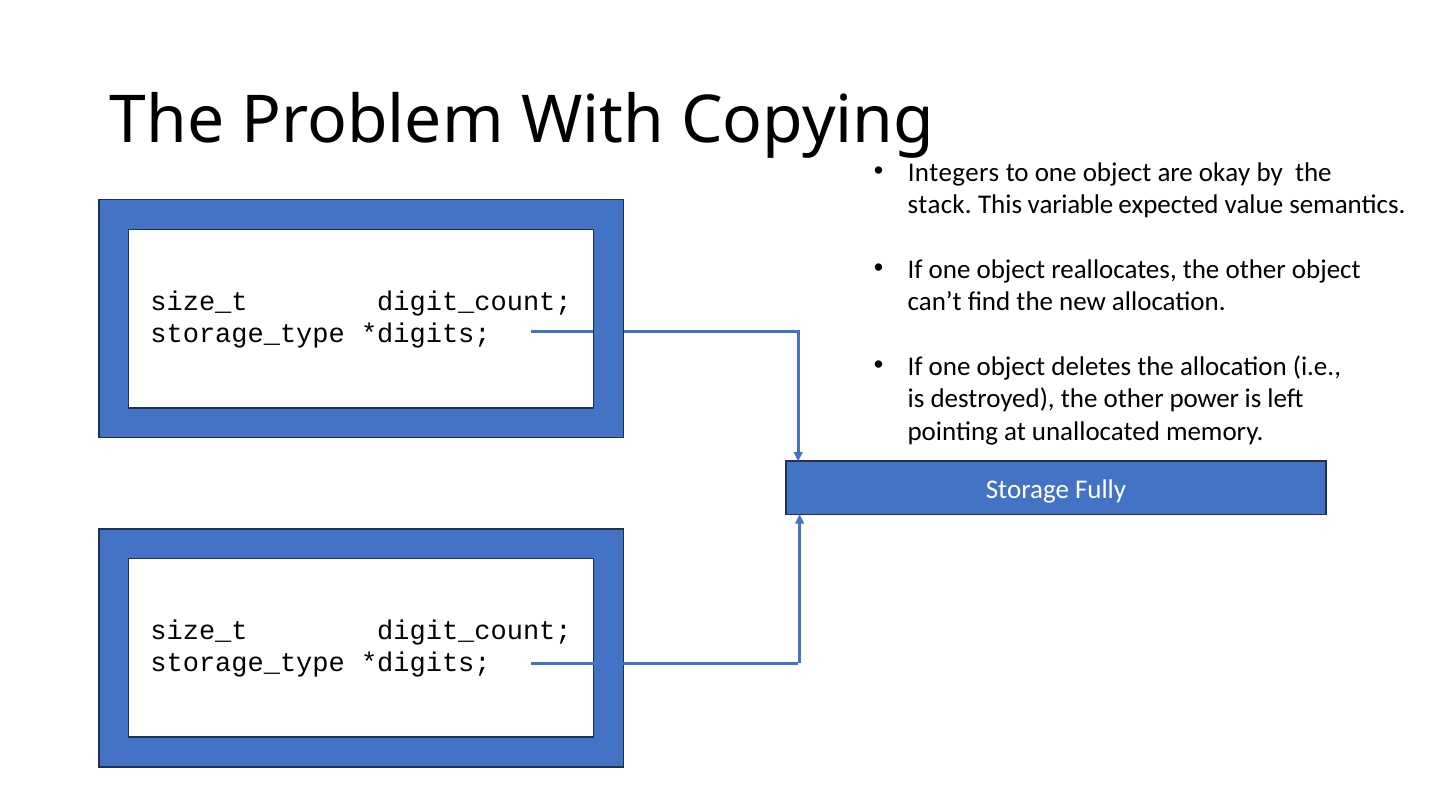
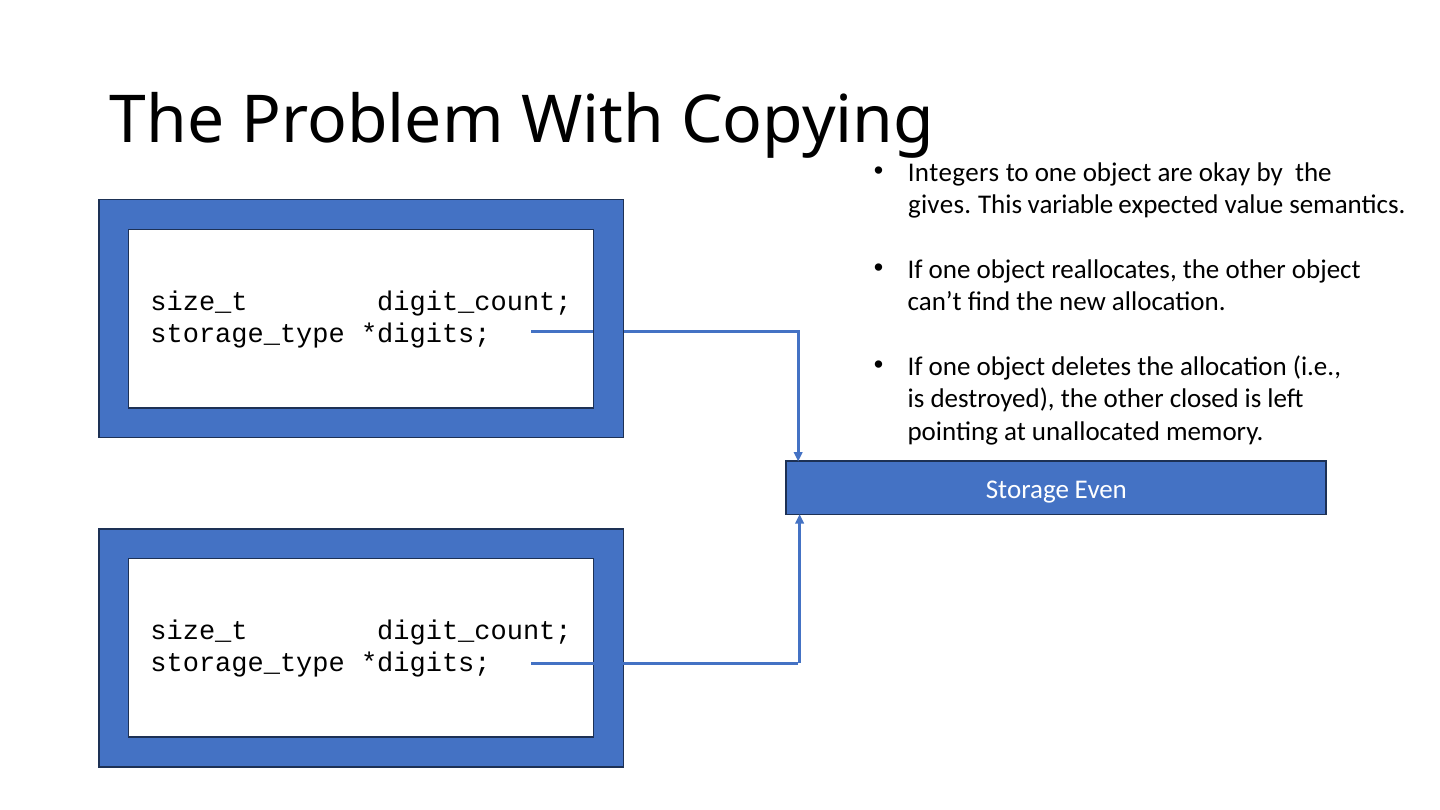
stack: stack -> gives (940, 204)
power: power -> closed (1204, 399)
Fully: Fully -> Even (1101, 490)
